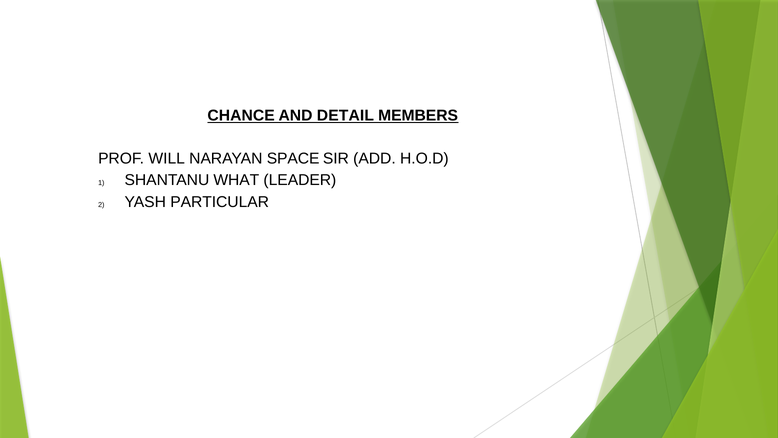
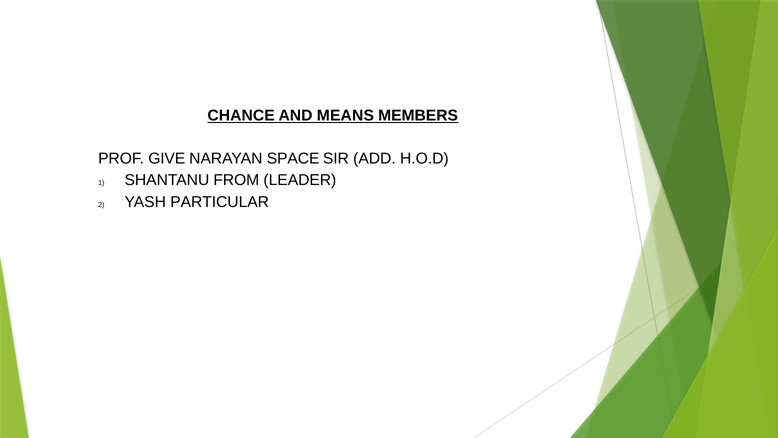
DETAIL: DETAIL -> MEANS (345, 115)
WILL: WILL -> GIVE (167, 159)
WHAT: WHAT -> FROM (236, 180)
